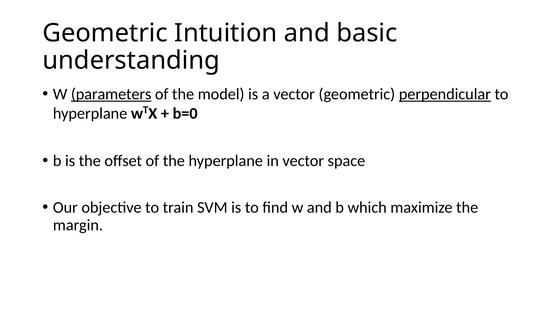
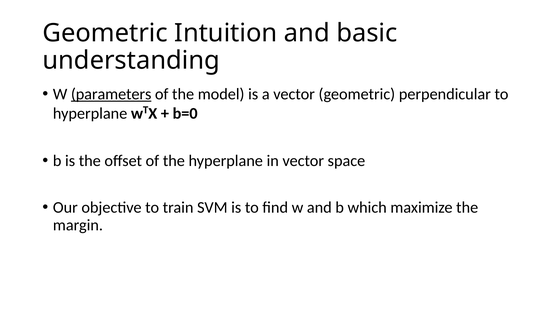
perpendicular underline: present -> none (445, 94)
